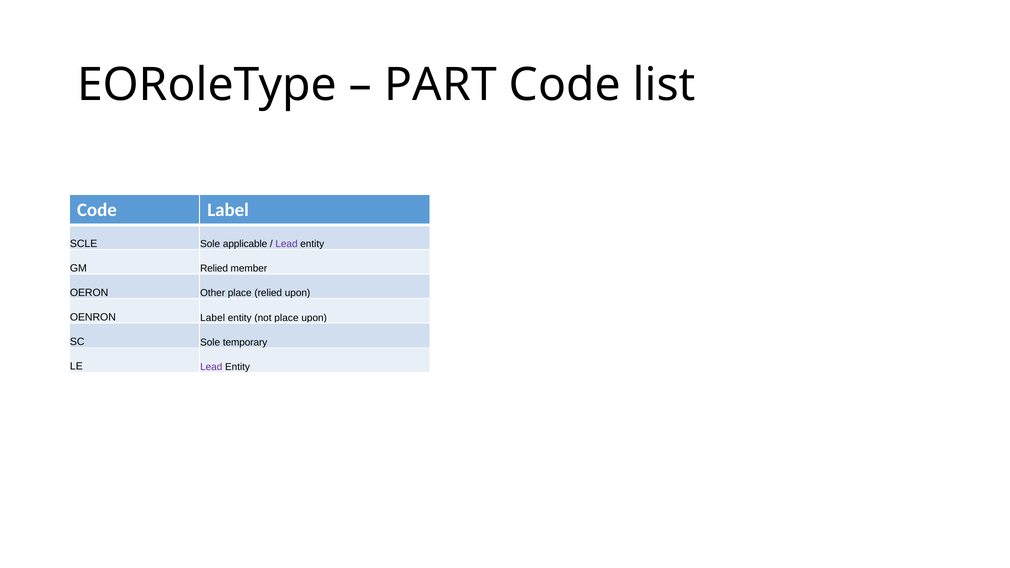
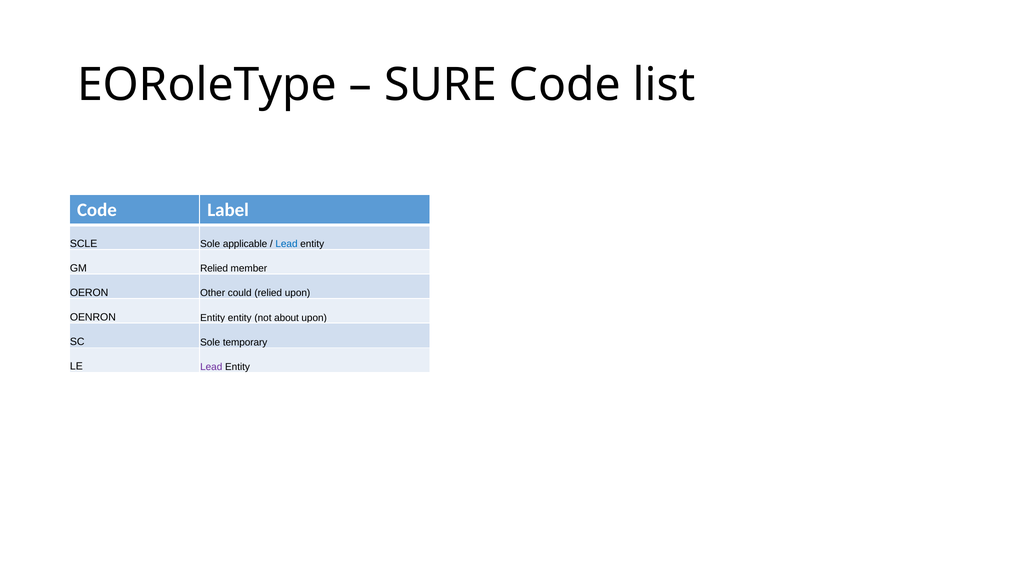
PART: PART -> SURE (441, 85)
Lead colour: purple -> blue (287, 244)
Other place: place -> could (240, 293)
OENRON Label: Label -> Entity (213, 318)
not place: place -> about (287, 318)
